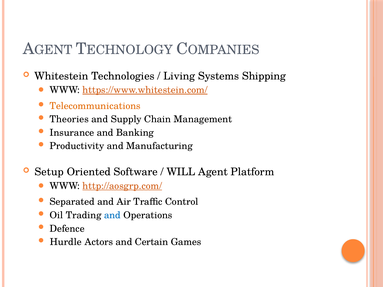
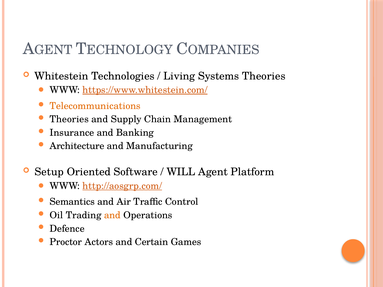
Systems Shipping: Shipping -> Theories (264, 76)
Productivity: Productivity -> Architecture (77, 146)
Separated: Separated -> Semantics (72, 202)
and colour: blue -> orange (112, 215)
Hurdle: Hurdle -> Proctor (66, 242)
